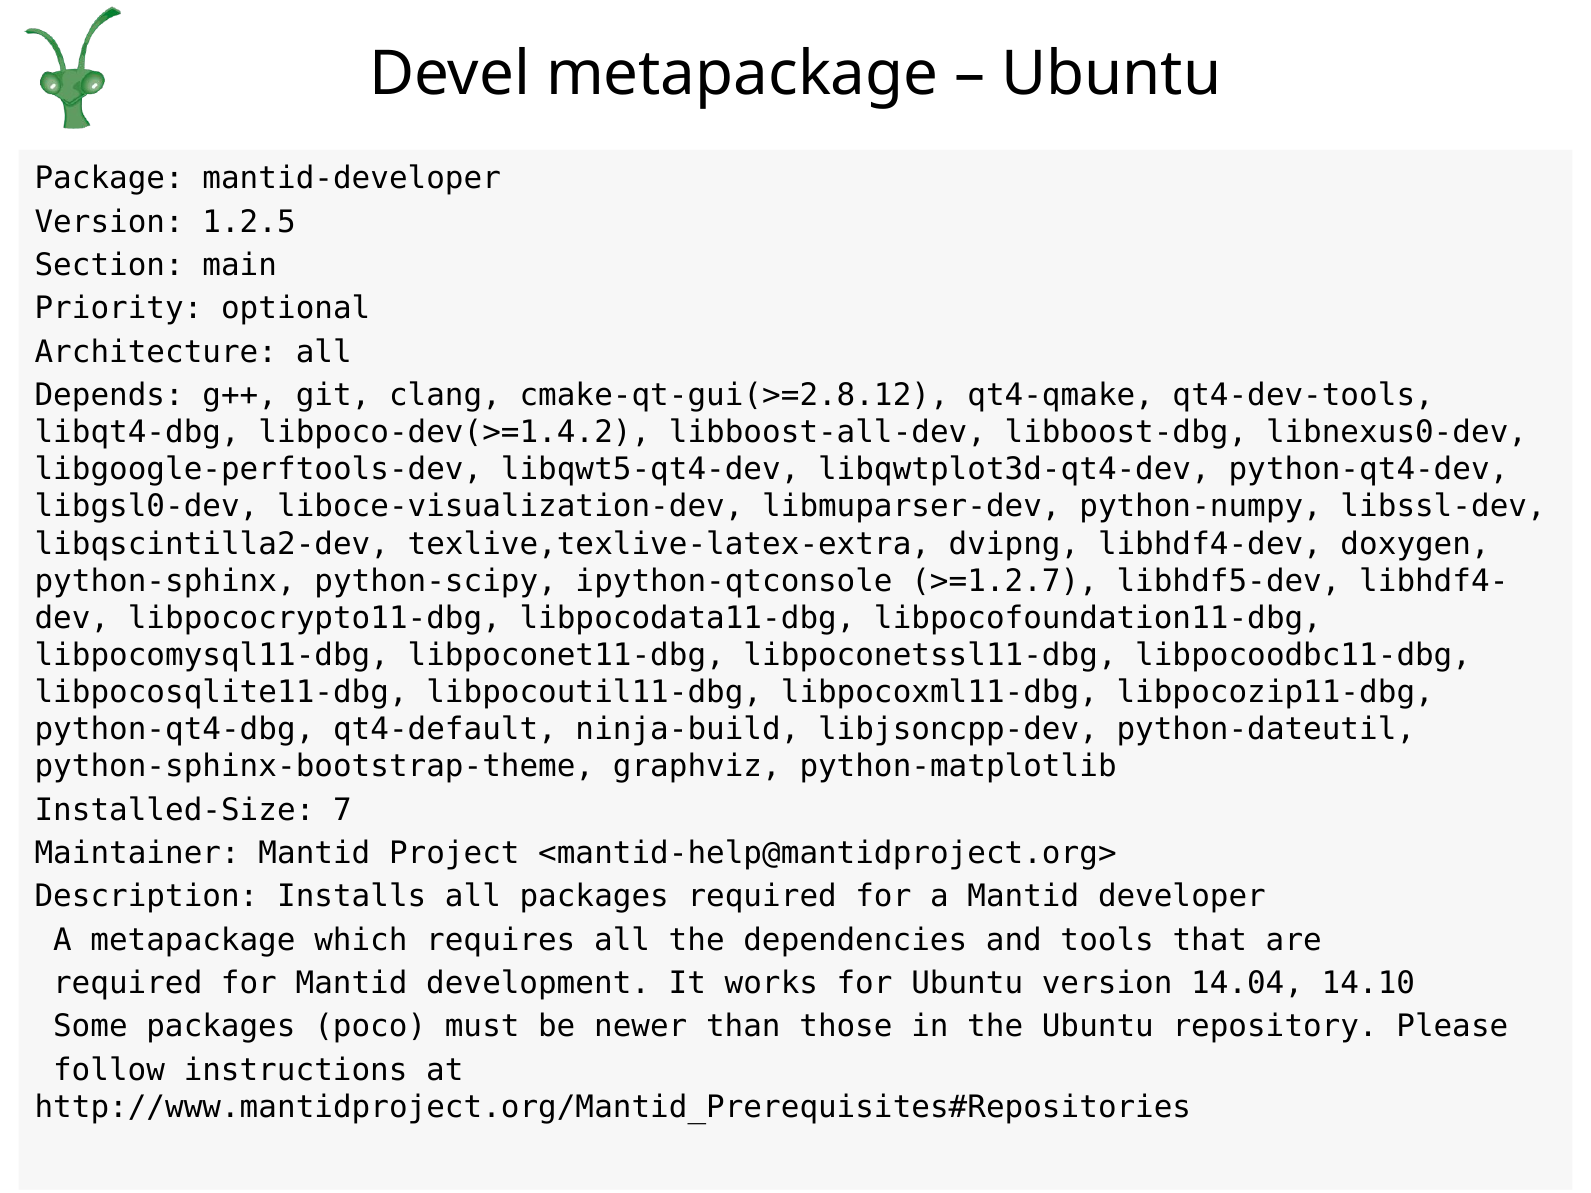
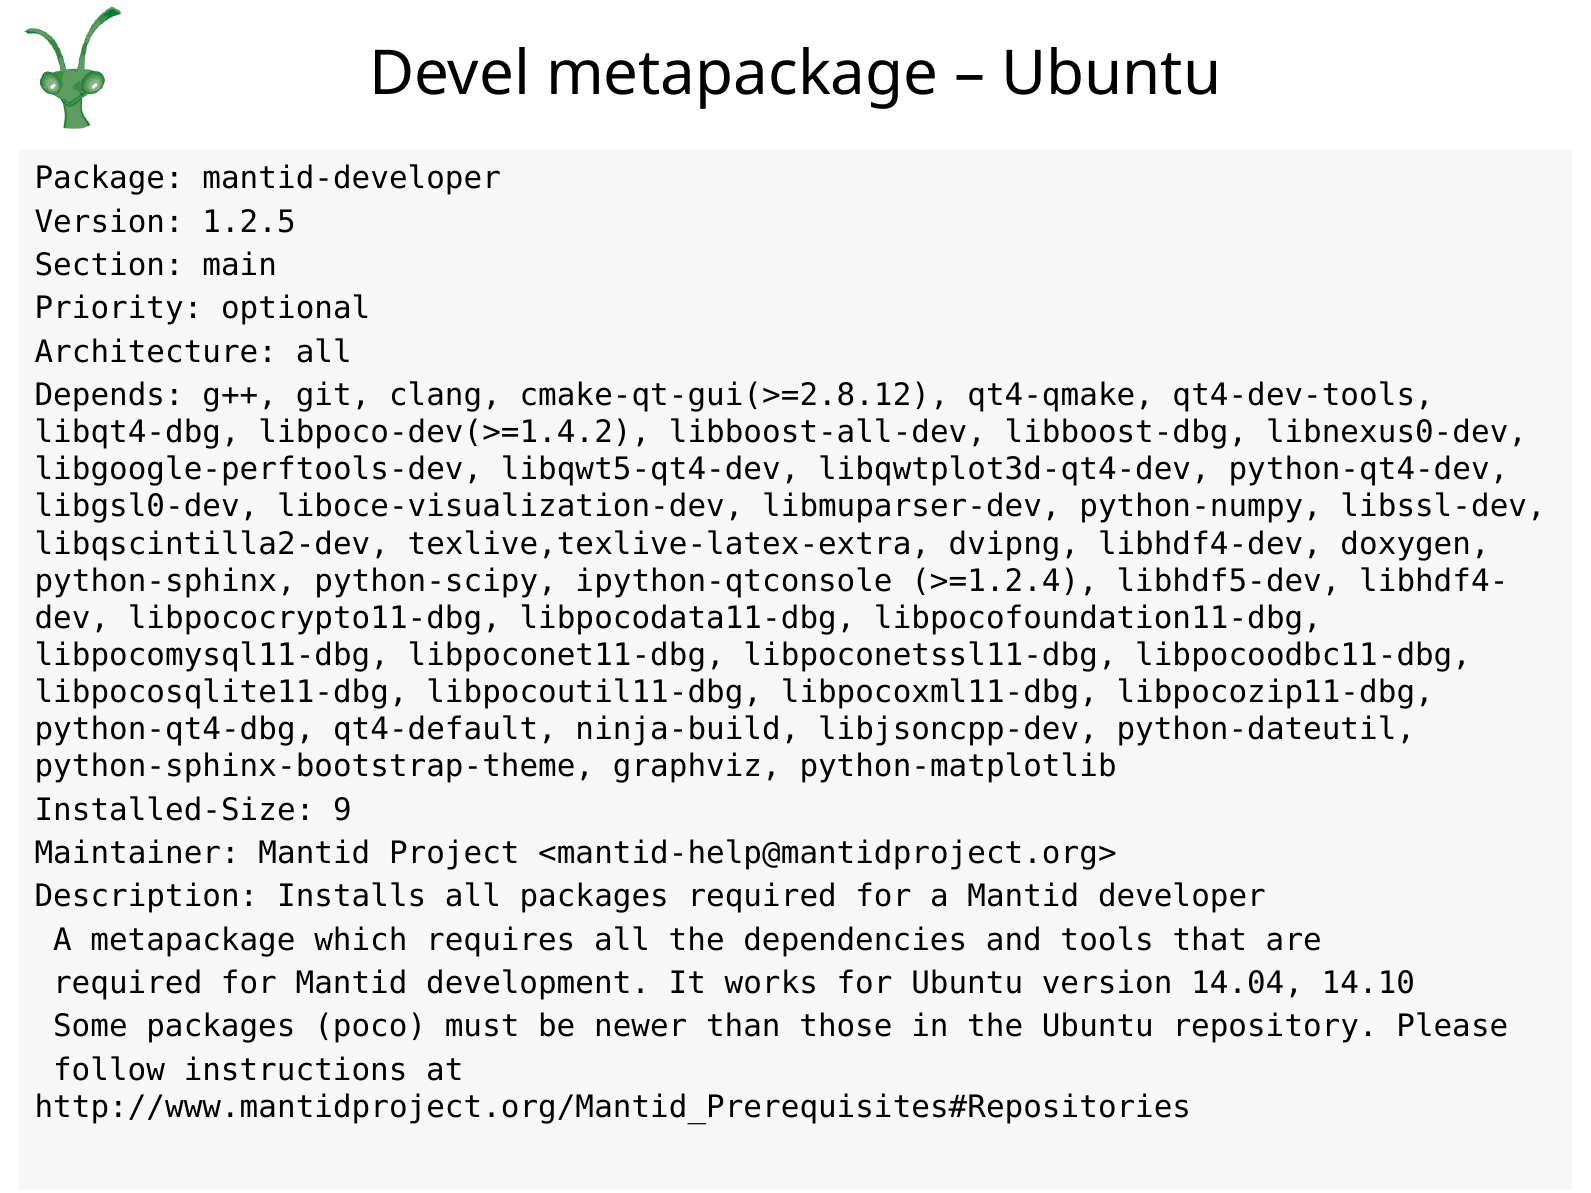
>=1.2.7: >=1.2.7 -> >=1.2.4 (1005, 581)
7: 7 -> 9 (342, 810)
